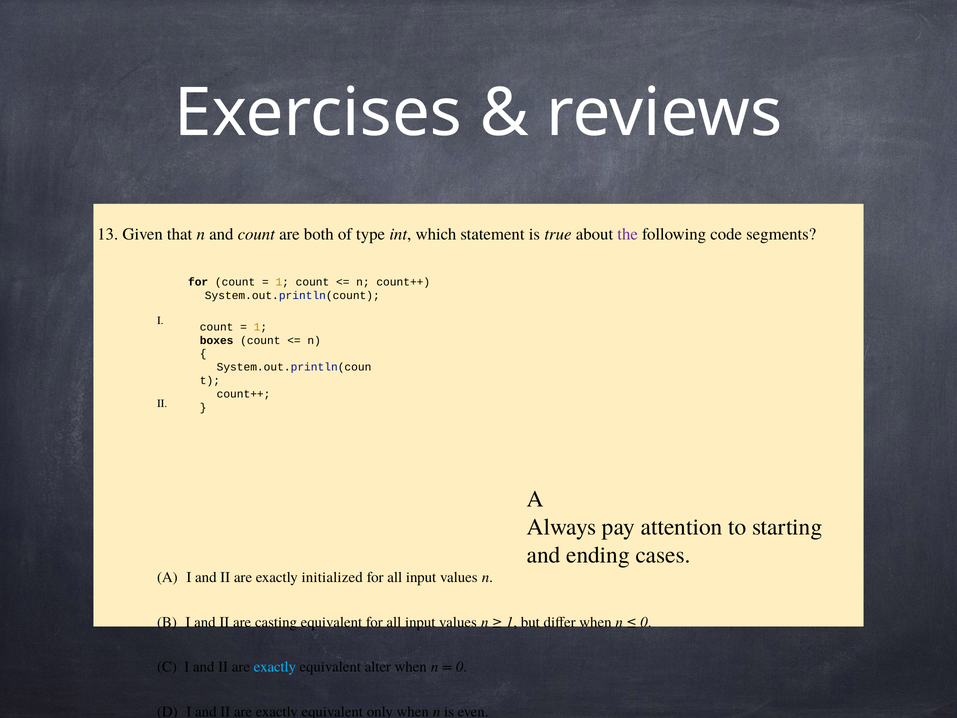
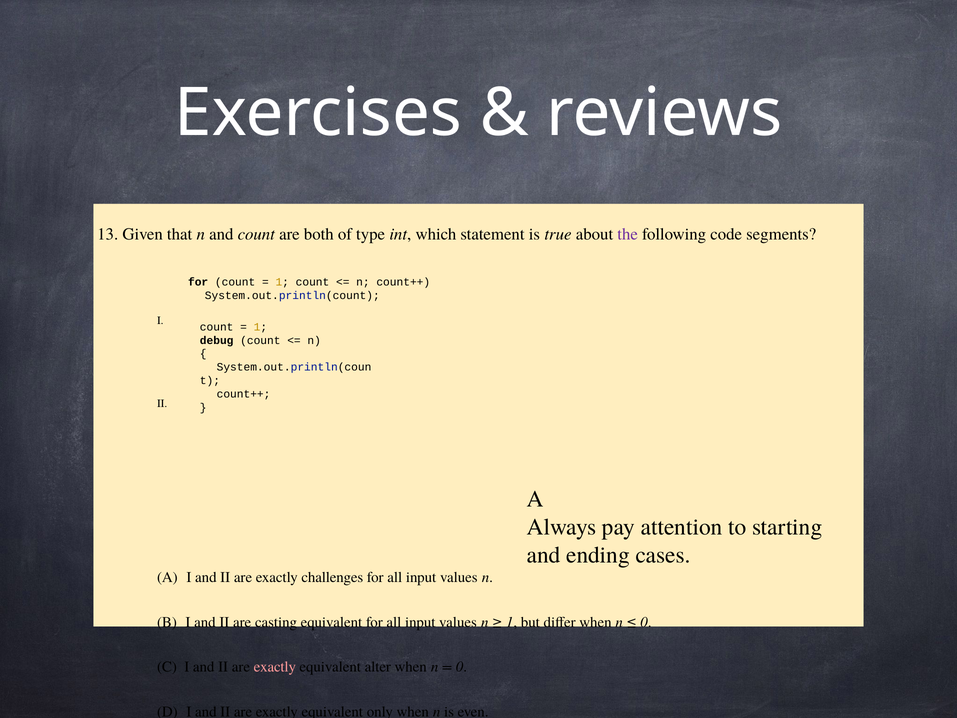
boxes: boxes -> debug (217, 340)
initialized: initialized -> challenges (332, 577)
exactly colour: light blue -> pink (275, 667)
